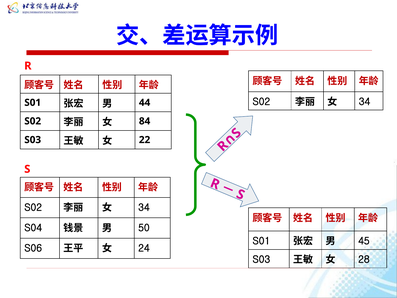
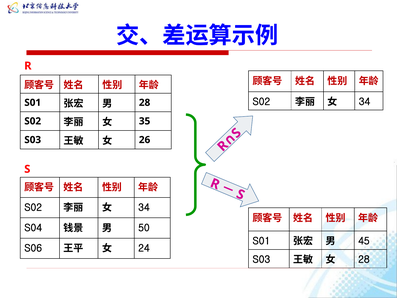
44: 44 -> 28 (145, 102)
84: 84 -> 35 (145, 121)
22: 22 -> 26 (145, 140)
